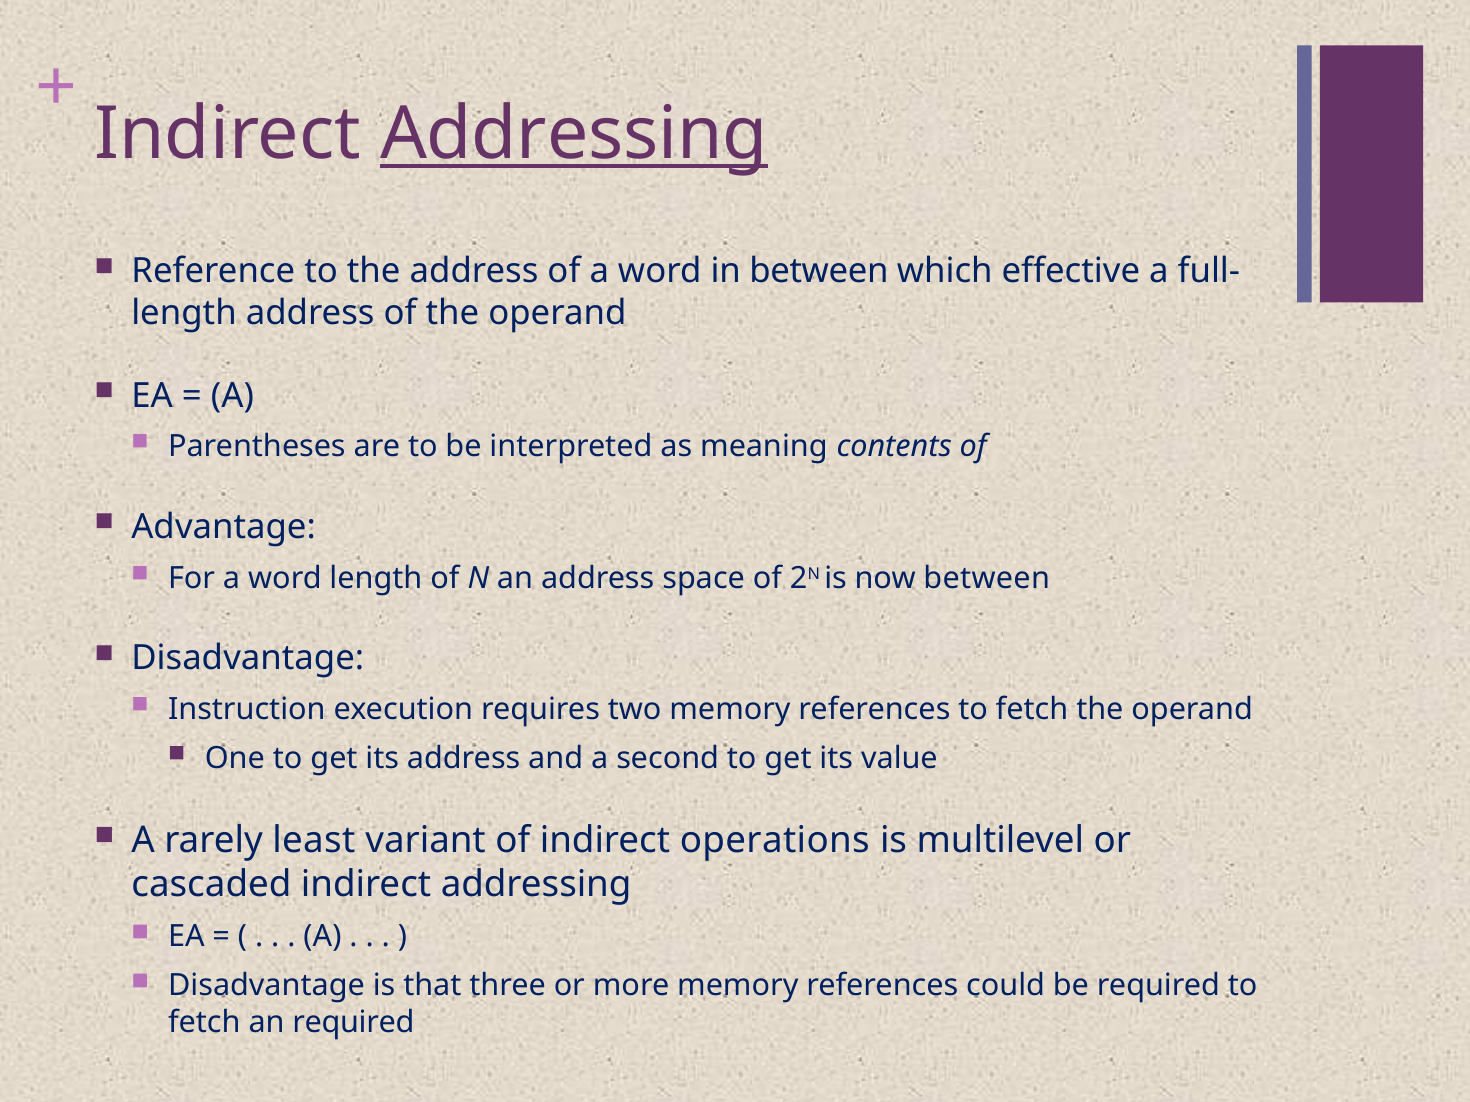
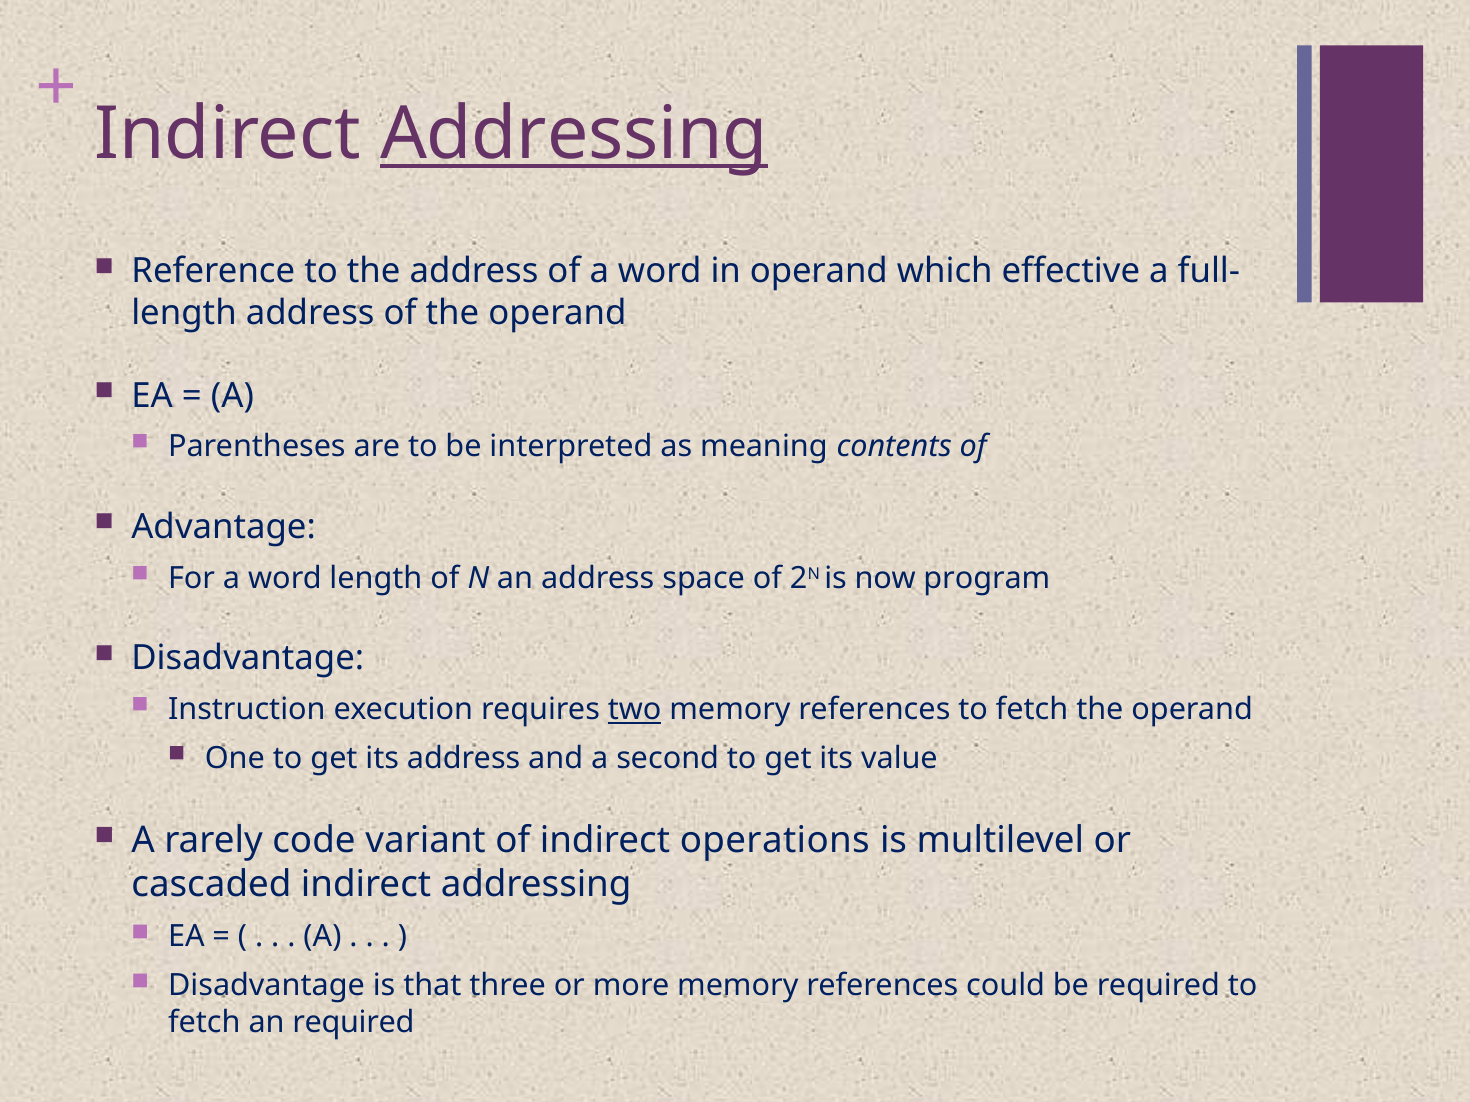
in between: between -> operand (819, 272)
now between: between -> program (987, 578)
two underline: none -> present (635, 710)
least: least -> code (314, 841)
